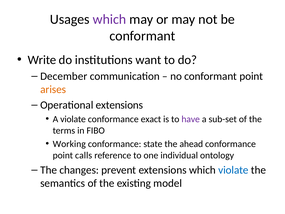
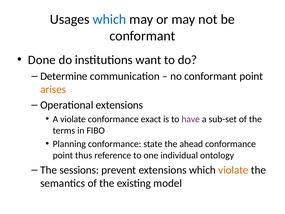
which colour: purple -> blue (109, 19)
Write: Write -> Done (42, 60)
December: December -> Determine (64, 76)
Working: Working -> Planning (69, 144)
calls: calls -> thus (84, 155)
changes: changes -> sessions (79, 170)
violate colour: blue -> orange (233, 170)
